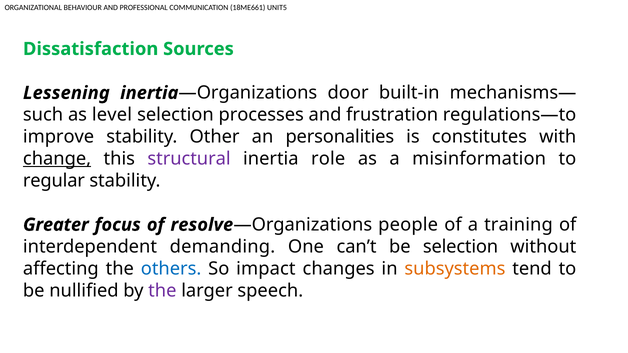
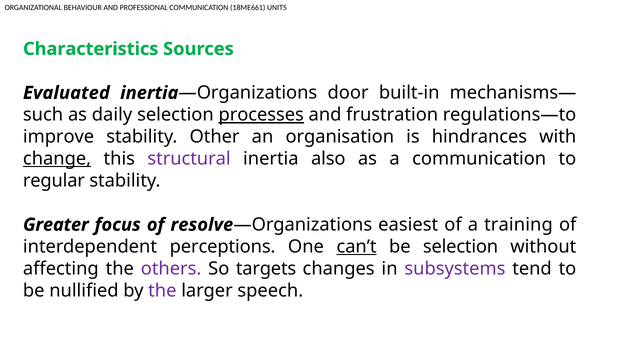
Dissatisfaction: Dissatisfaction -> Characteristics (91, 49)
Lessening: Lessening -> Evaluated (66, 93)
level: level -> daily (112, 115)
processes underline: none -> present (261, 115)
personalities: personalities -> organisation (340, 137)
constitutes: constitutes -> hindrances (479, 137)
role: role -> also (328, 159)
a misinformation: misinformation -> communication (479, 159)
people: people -> easiest (408, 225)
demanding: demanding -> perceptions (223, 247)
can’t underline: none -> present (357, 247)
others colour: blue -> purple (171, 269)
impact: impact -> targets (266, 269)
subsystems colour: orange -> purple (455, 269)
